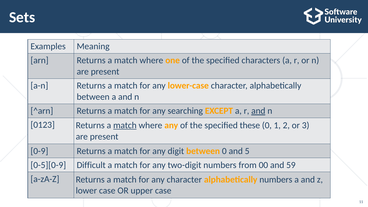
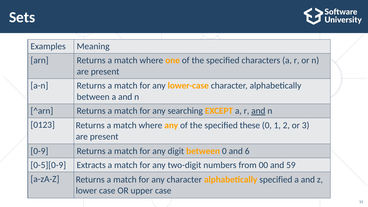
match underline: present -> none (125, 125)
5: 5 -> 6 (247, 151)
Difficult: Difficult -> Extracts (91, 165)
alphabetically numbers: numbers -> specified (276, 179)
